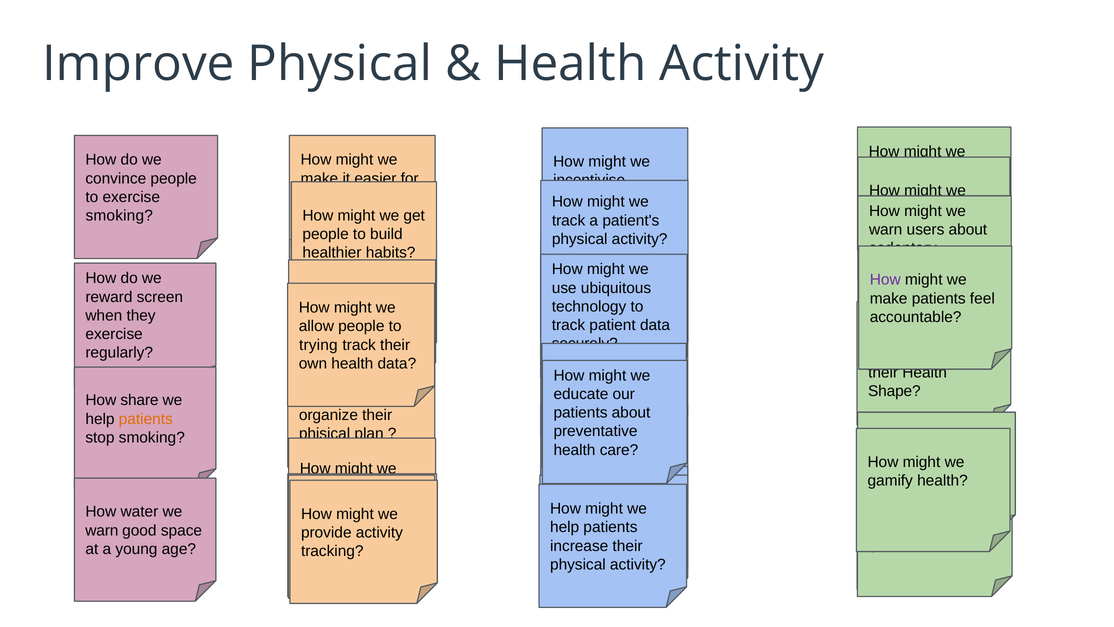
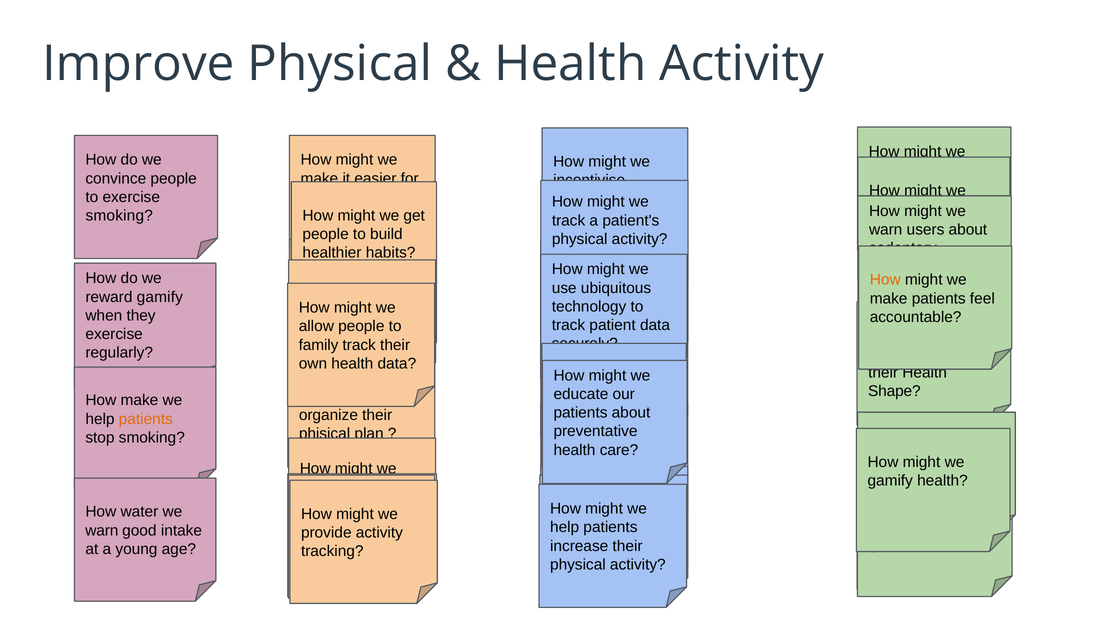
How colour: purple -> orange (885, 280)
reward screen: screen -> gamify (160, 297)
trying: trying -> family (319, 345)
How share: share -> make (139, 400)
space: space -> intake (181, 530)
